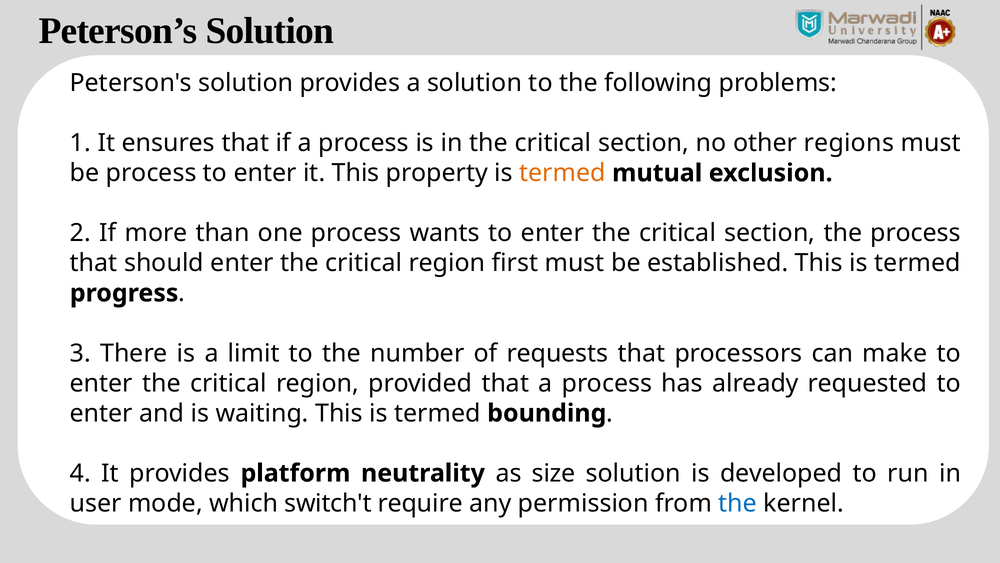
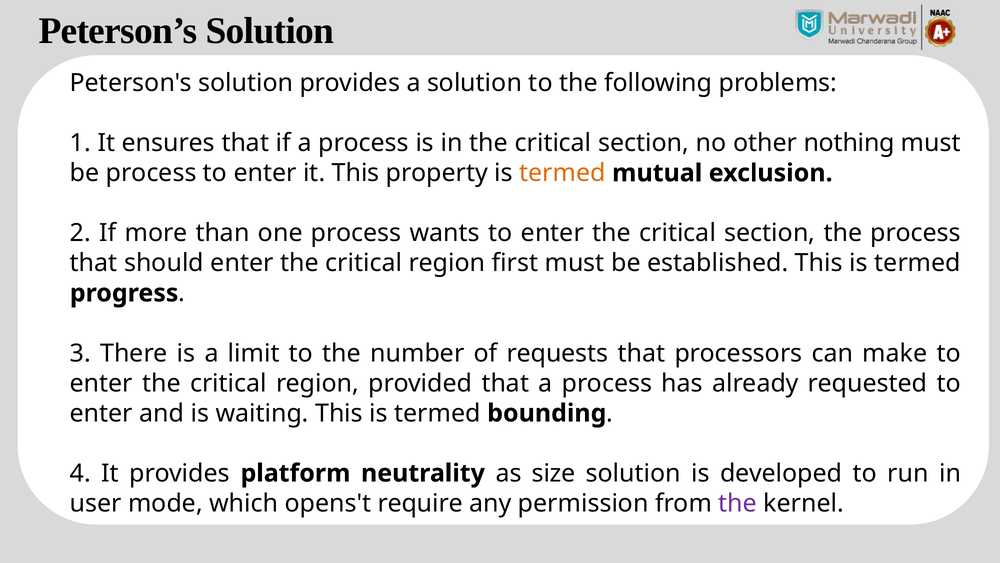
regions: regions -> nothing (849, 143)
switch't: switch't -> opens't (328, 503)
the colour: blue -> purple (738, 503)
